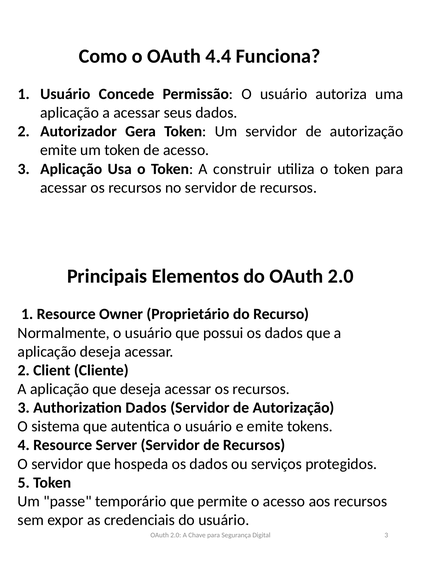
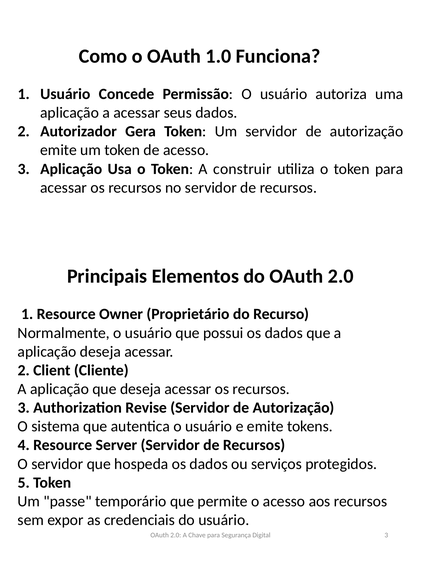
4.4: 4.4 -> 1.0 (218, 56)
Authorization Dados: Dados -> Revise (146, 408)
